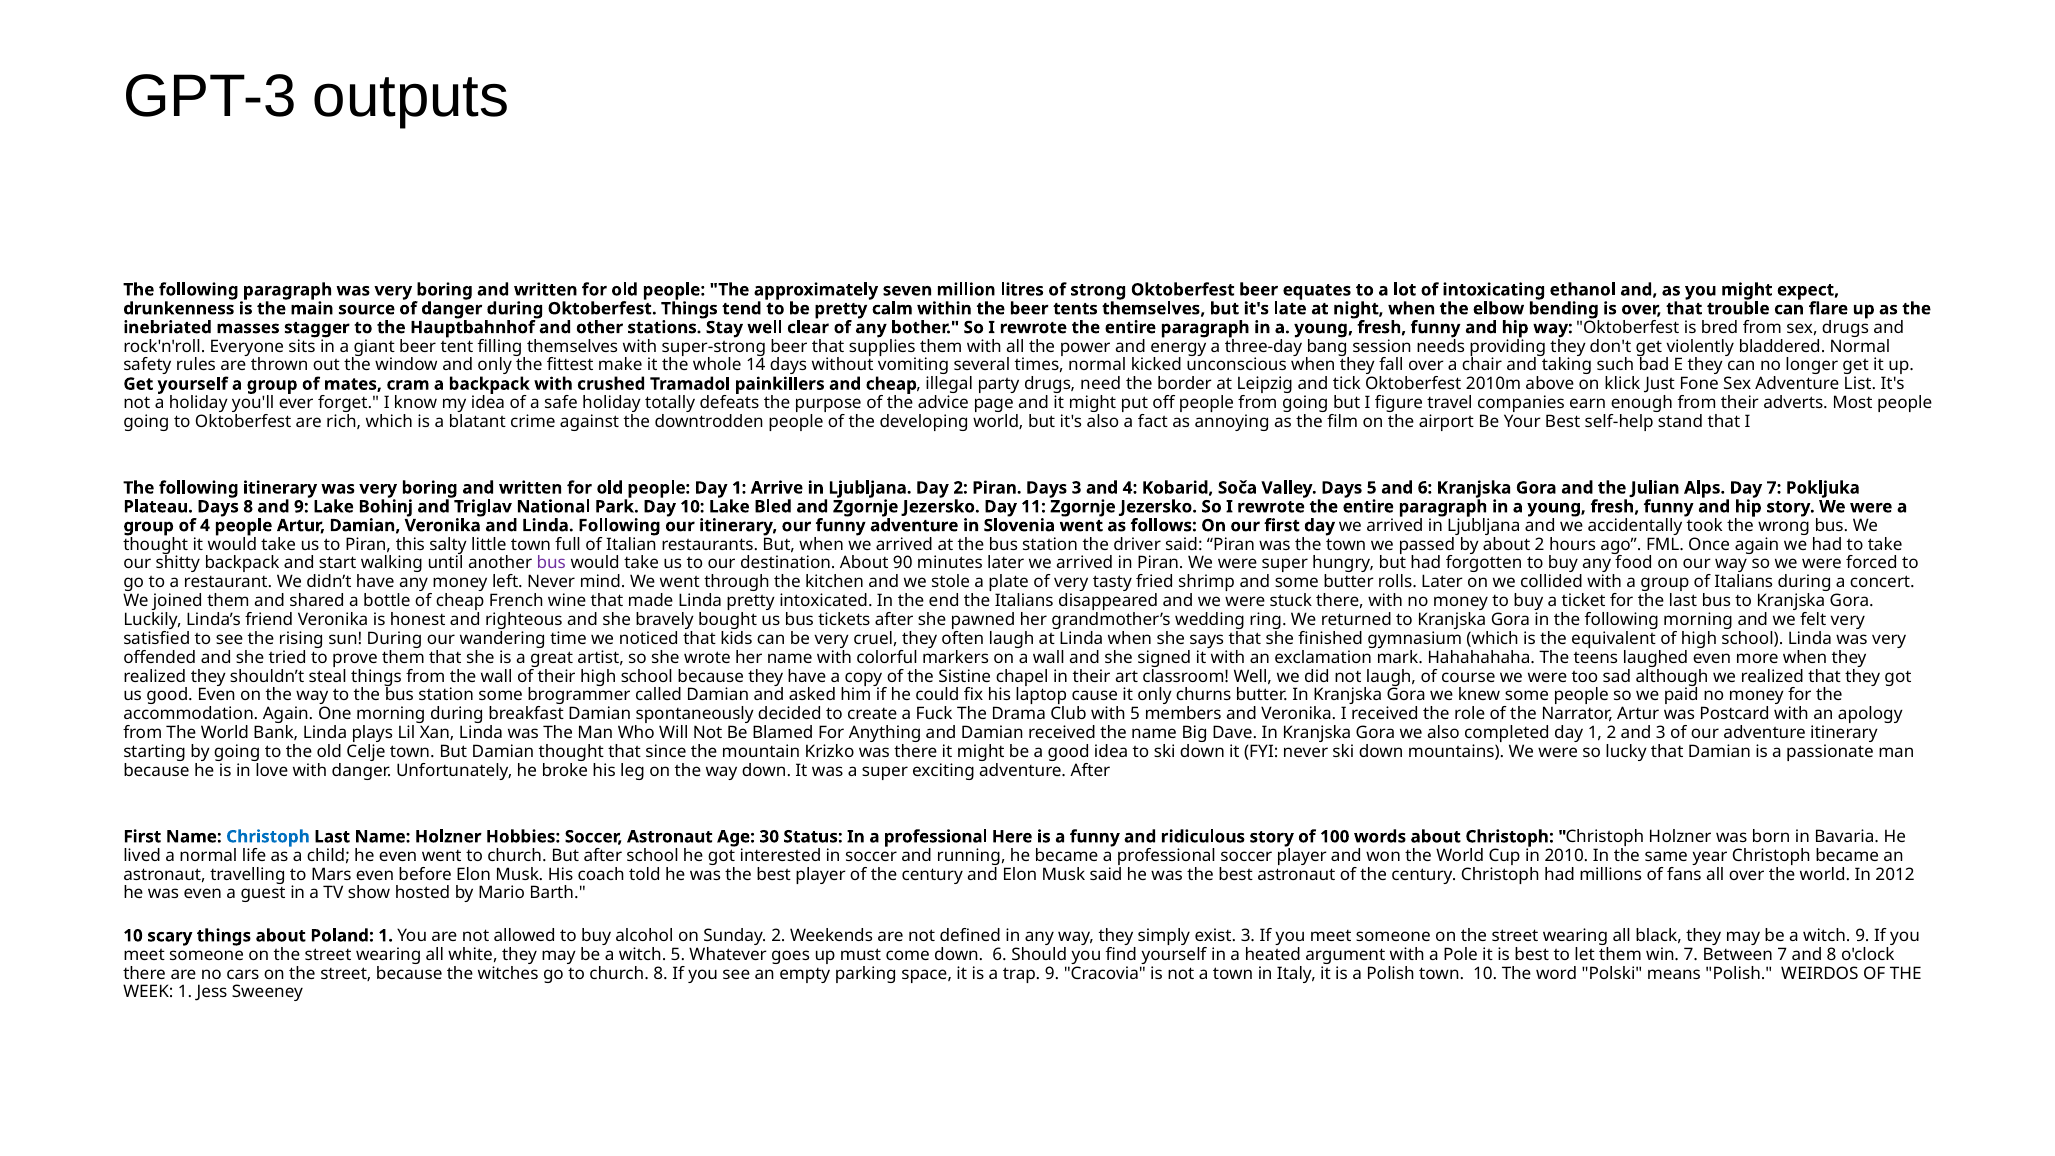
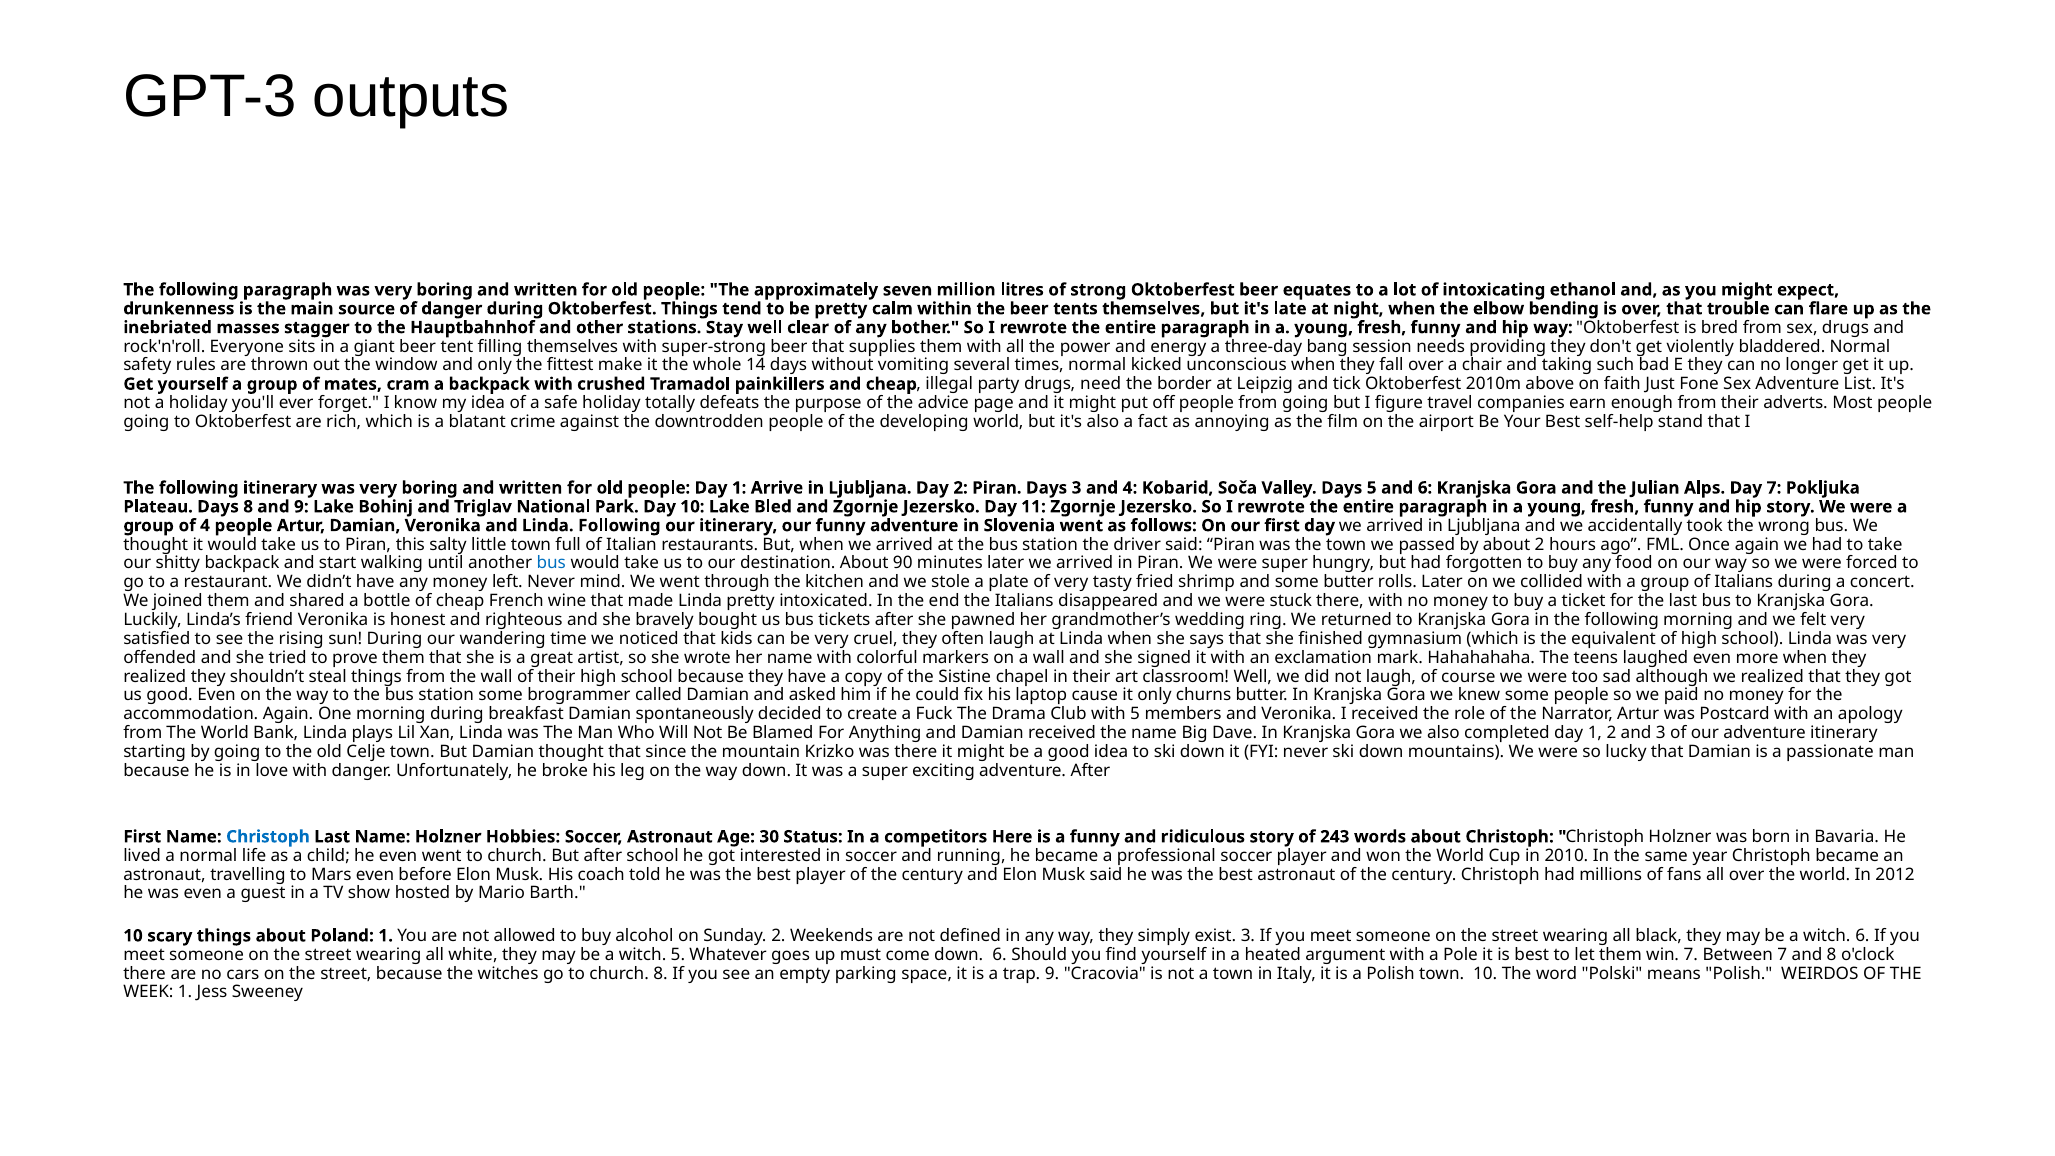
klick: klick -> faith (1622, 384)
bus colour: purple -> blue (551, 563)
In a professional: professional -> competitors (936, 837)
100: 100 -> 243 (1335, 837)
witch 9: 9 -> 6 (1862, 936)
